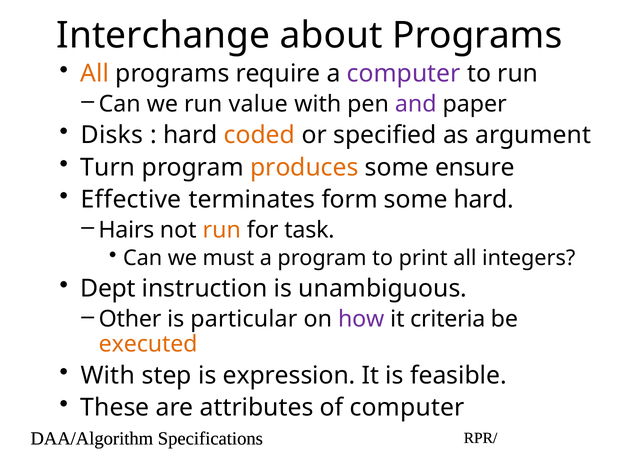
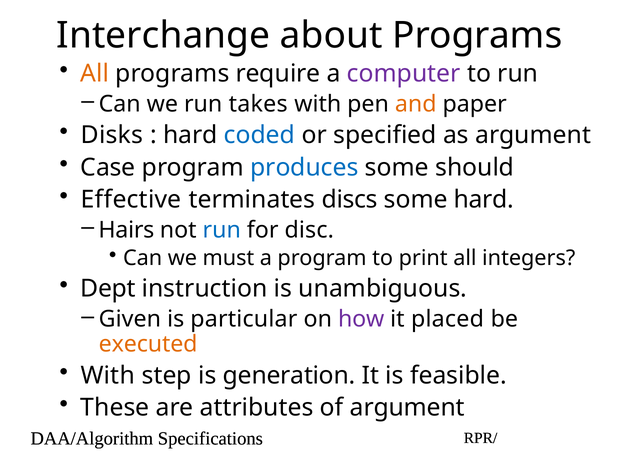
value: value -> takes (258, 104)
and colour: purple -> orange (416, 104)
coded colour: orange -> blue (259, 135)
Turn: Turn -> Case (108, 168)
produces colour: orange -> blue (304, 168)
ensure: ensure -> should (475, 168)
form: form -> discs (350, 200)
run colour: orange -> blue (222, 230)
task: task -> disc (309, 230)
Other: Other -> Given (130, 319)
criteria: criteria -> placed (447, 319)
expression: expression -> generation (289, 376)
of computer: computer -> argument (407, 408)
